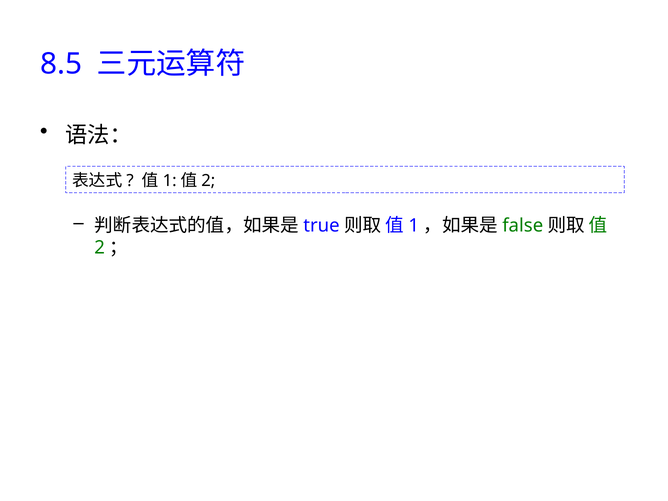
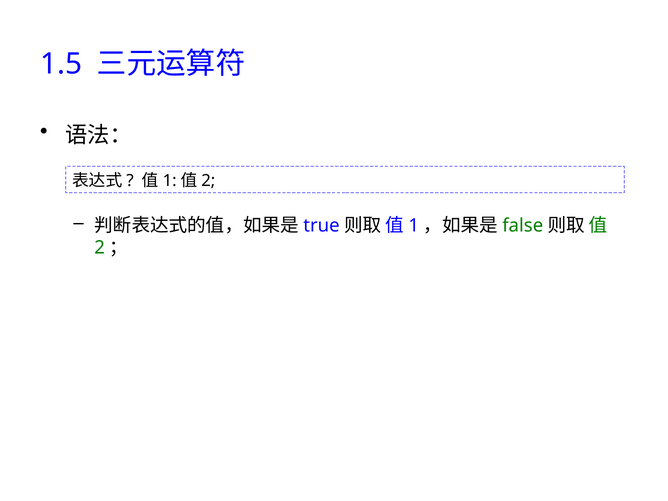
8.5: 8.5 -> 1.5 (61, 64)
